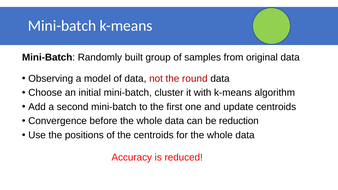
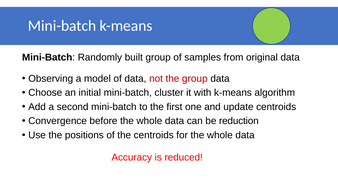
the round: round -> group (195, 79)
